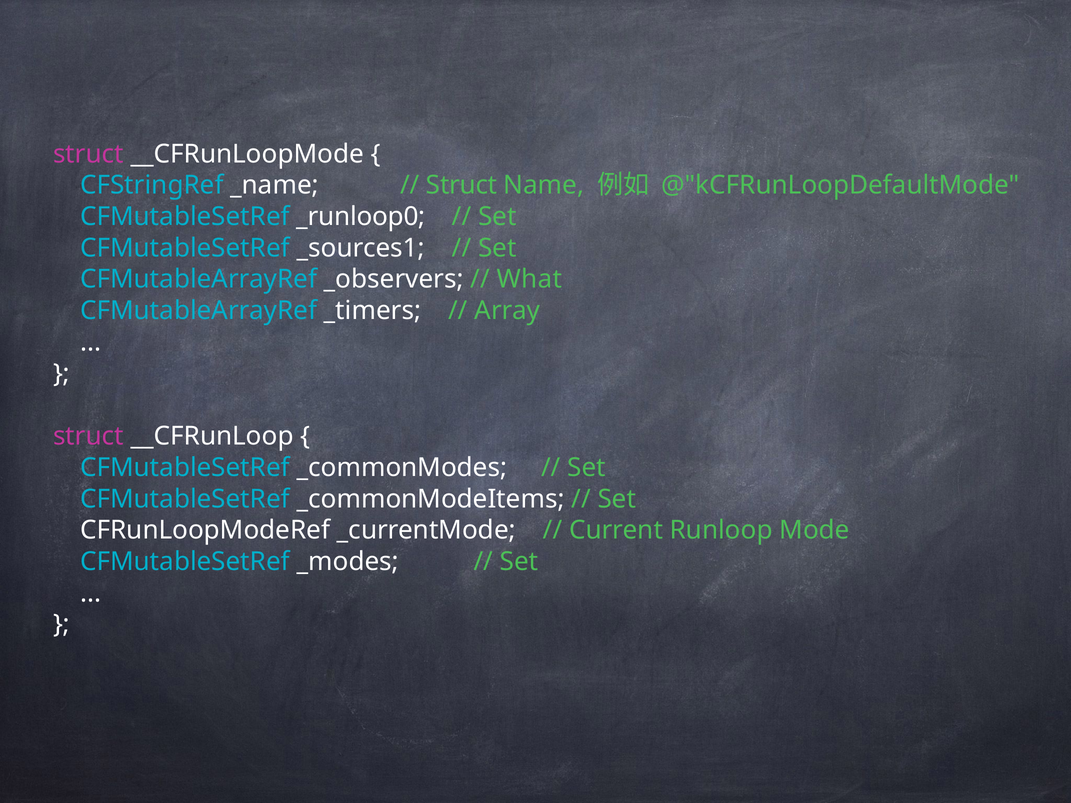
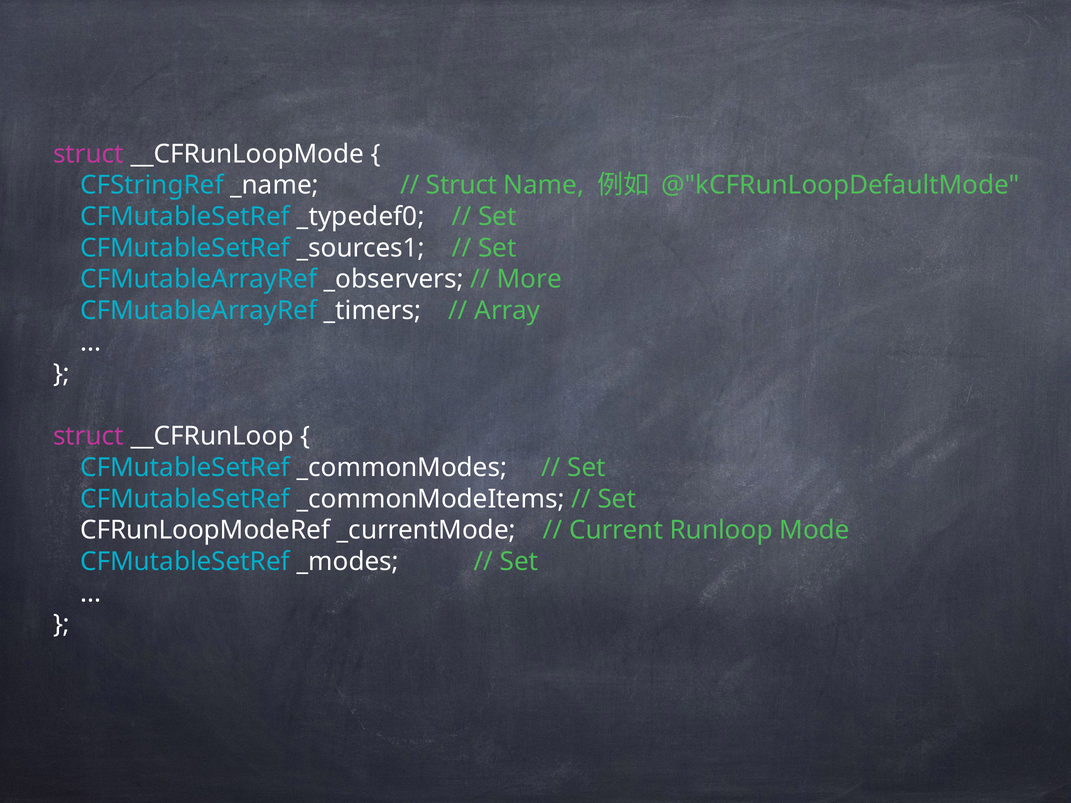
_runloop0: _runloop0 -> _typedef0 (361, 217)
What: What -> More (529, 279)
